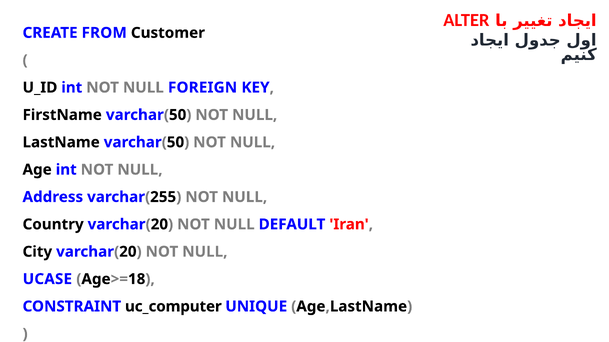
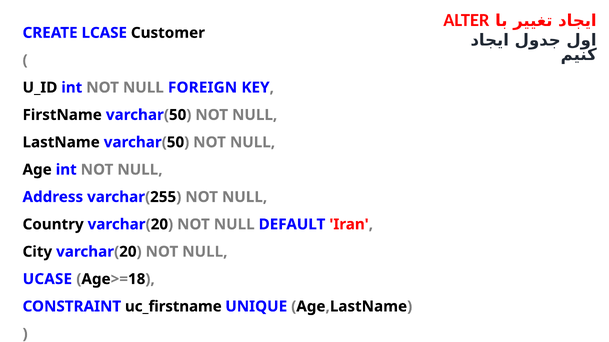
FROM: FROM -> LCASE (104, 33)
uc_computer: uc_computer -> uc_firstname (173, 307)
